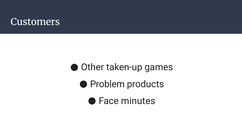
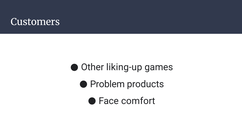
taken-up: taken-up -> liking-up (124, 67)
minutes: minutes -> comfort (138, 101)
